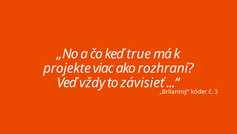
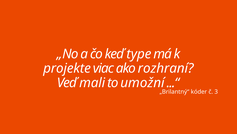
true: true -> type (139, 54)
vždy: vždy -> mali (92, 82)
závisieť: závisieť -> umožní (142, 82)
